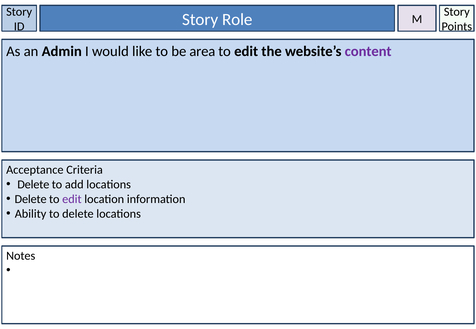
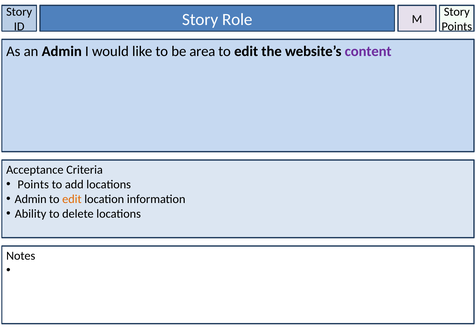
Delete: Delete -> Points (33, 185)
Delete: Delete -> Admin (31, 199)
edit colour: purple -> orange (72, 199)
